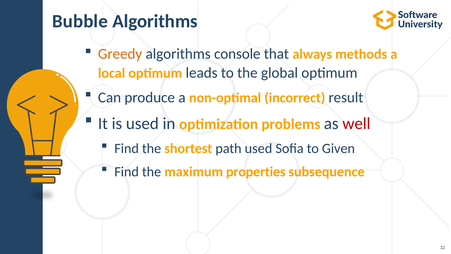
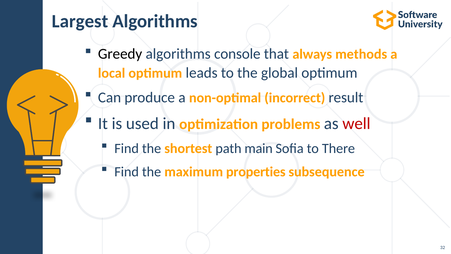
Bubble: Bubble -> Largest (80, 21)
Greedy colour: orange -> black (120, 54)
path used: used -> main (259, 148)
Given: Given -> There (338, 148)
